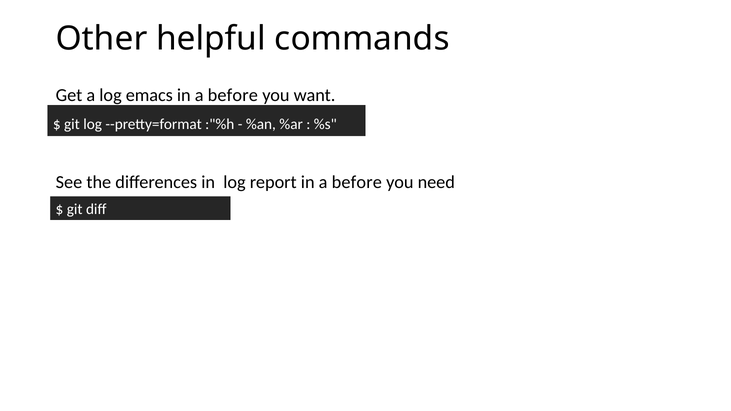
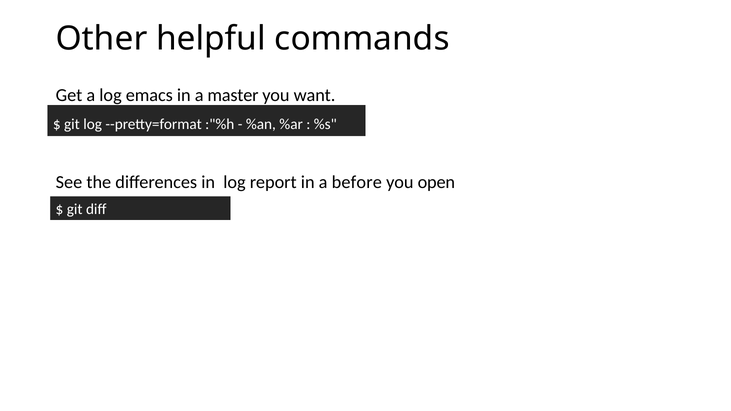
before: before -> master (233, 95)
need: need -> open (436, 183)
